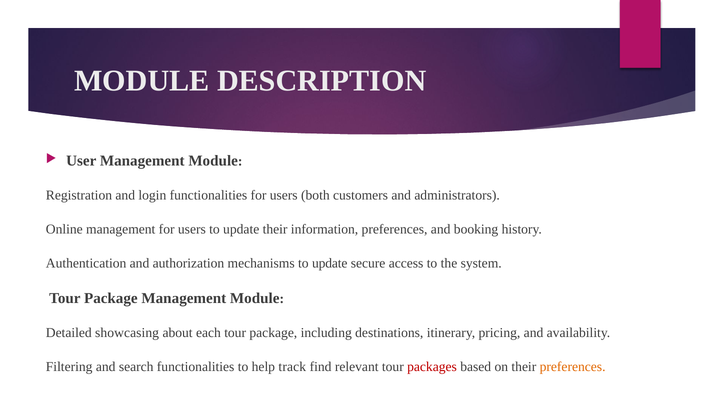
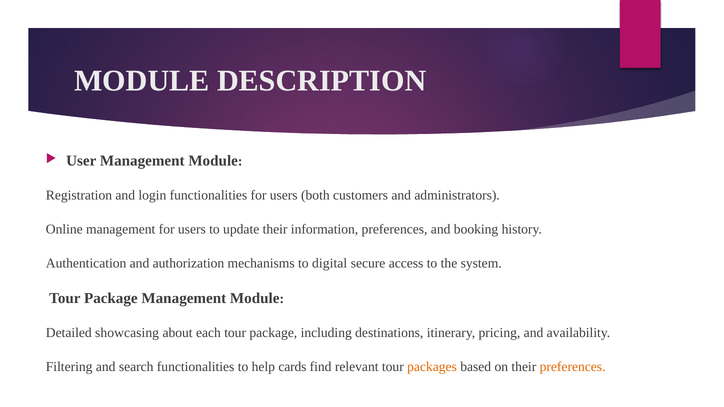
mechanisms to update: update -> digital (330, 263)
track: track -> cards (292, 367)
packages colour: red -> orange (432, 367)
